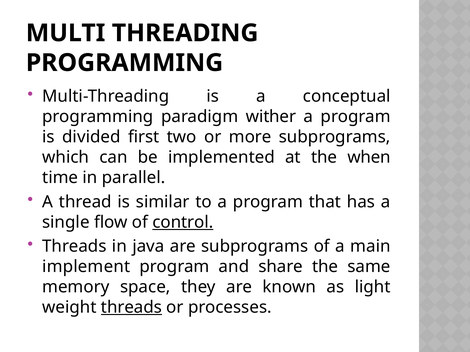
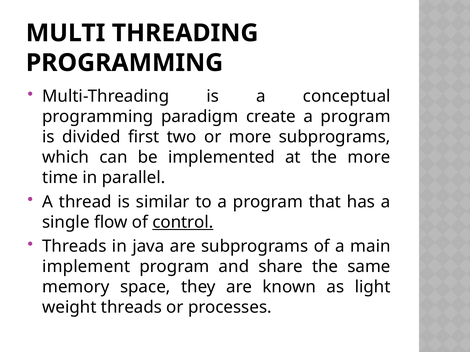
wither: wither -> create (271, 117)
the when: when -> more (369, 157)
threads underline: present -> none (131, 308)
